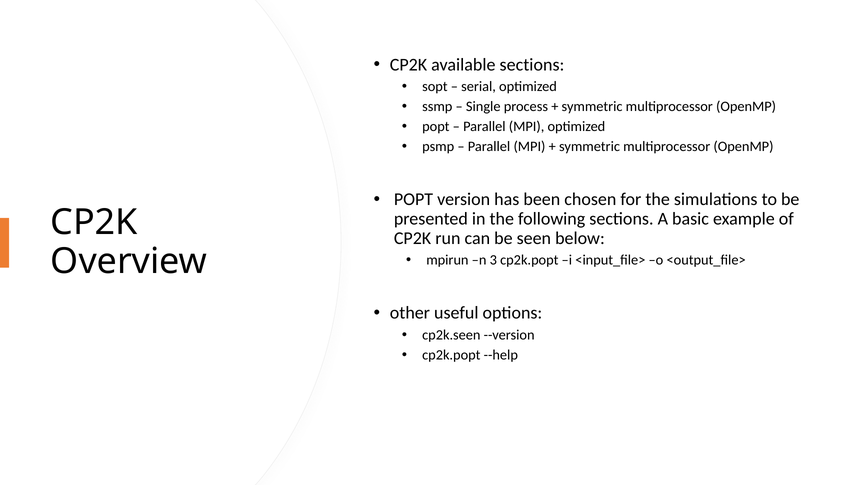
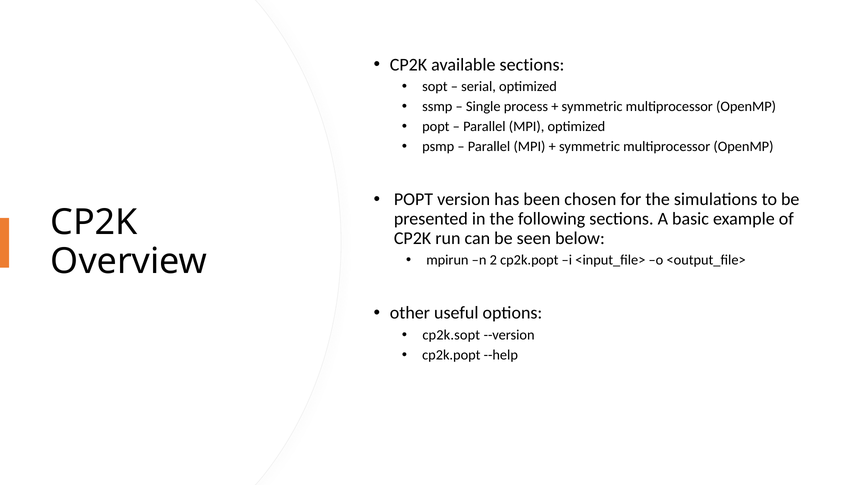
3: 3 -> 2 (493, 260)
cp2k.seen: cp2k.seen -> cp2k.sopt (451, 335)
